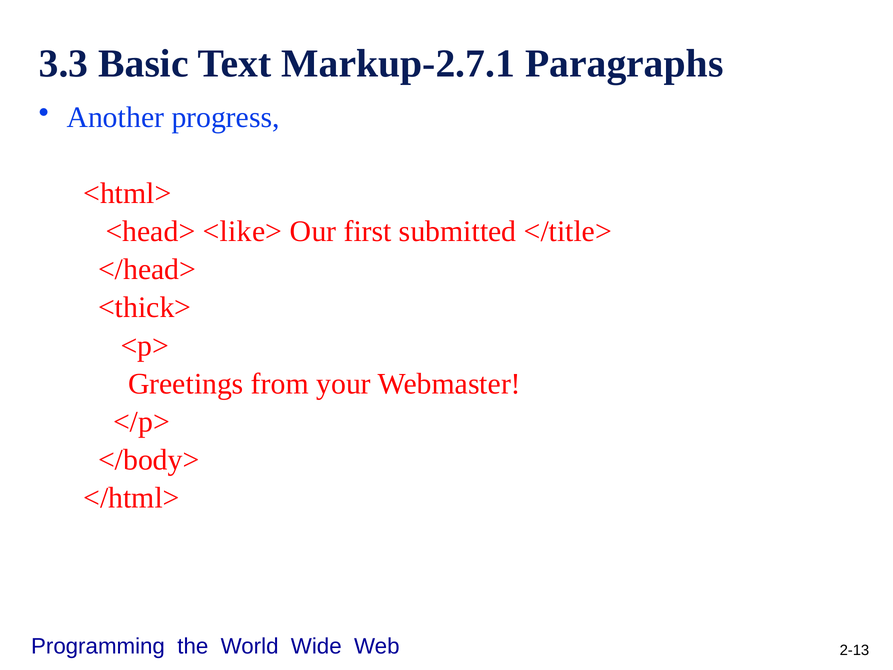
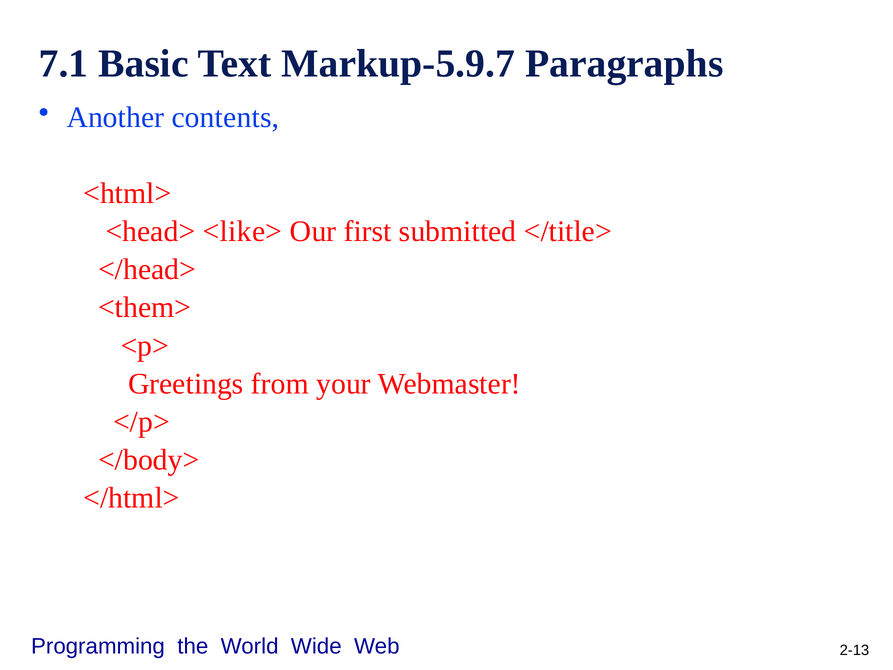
3.3: 3.3 -> 7.1 (64, 64)
Markup-2.7.1: Markup-2.7.1 -> Markup-5.9.7 (398, 64)
progress: progress -> contents (225, 117)
<thick>: <thick> -> <them> (145, 308)
